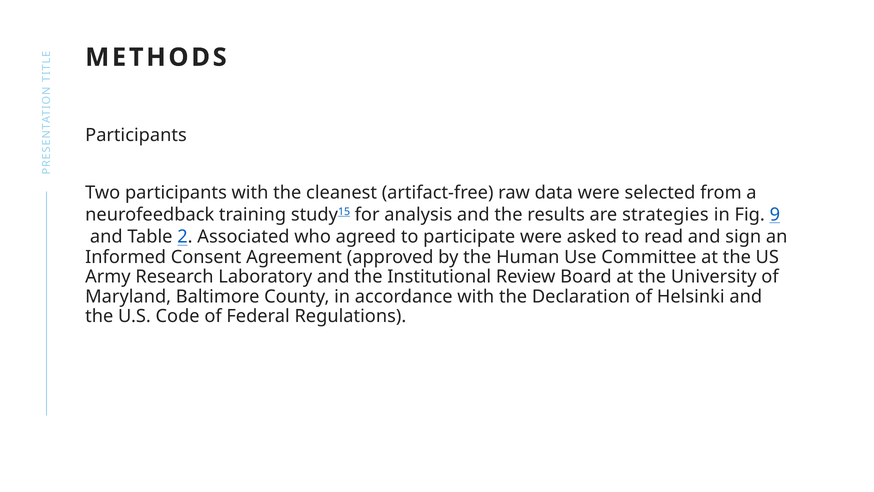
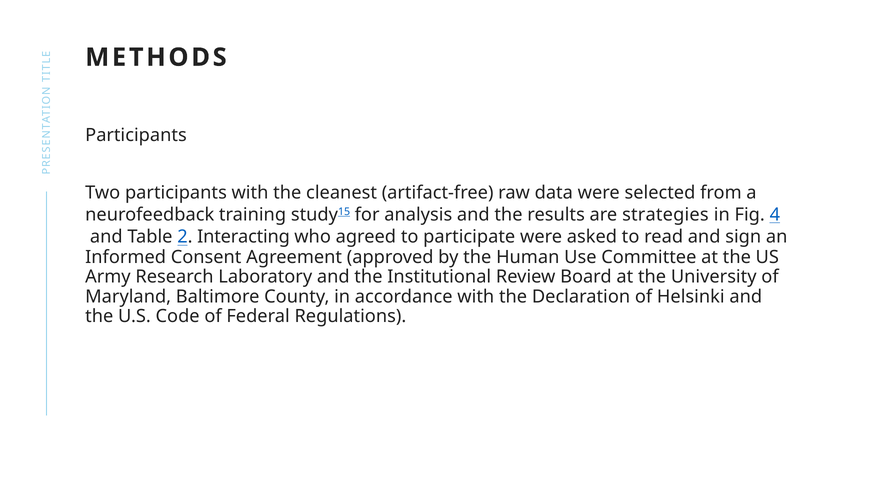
9: 9 -> 4 (775, 214)
Associated: Associated -> Interacting (244, 237)
